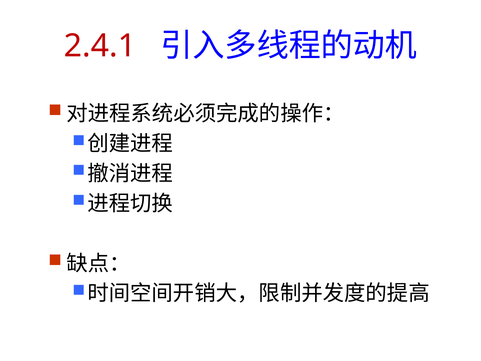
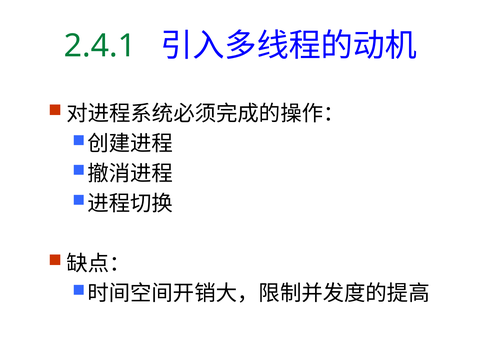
2.4.1 colour: red -> green (100, 46)
